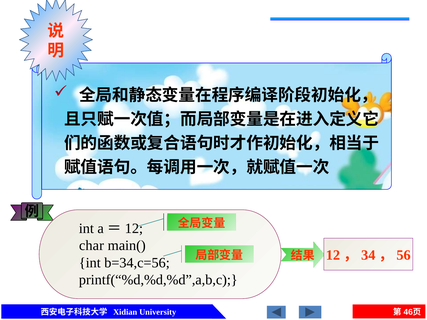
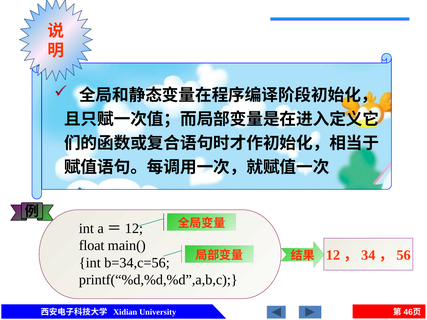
char: char -> float (92, 246)
